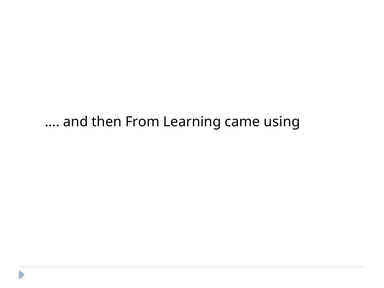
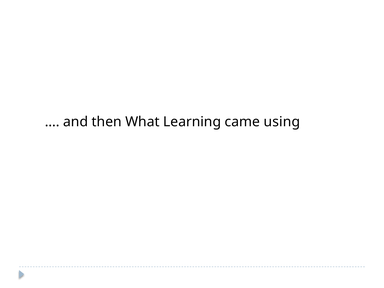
From: From -> What (142, 122)
